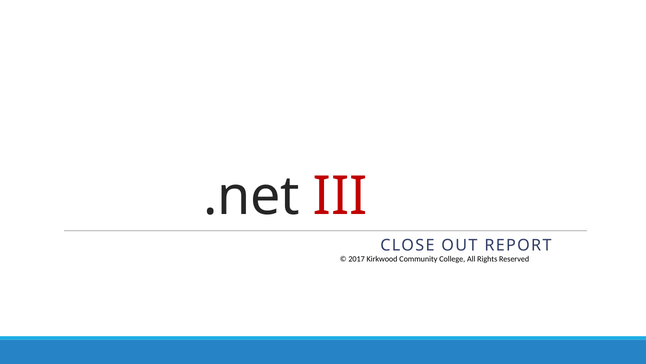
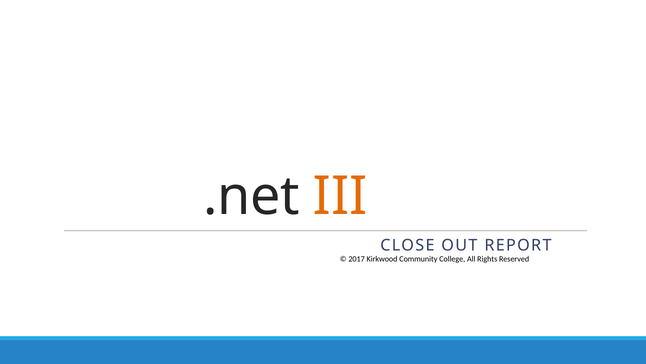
III colour: red -> orange (340, 196)
